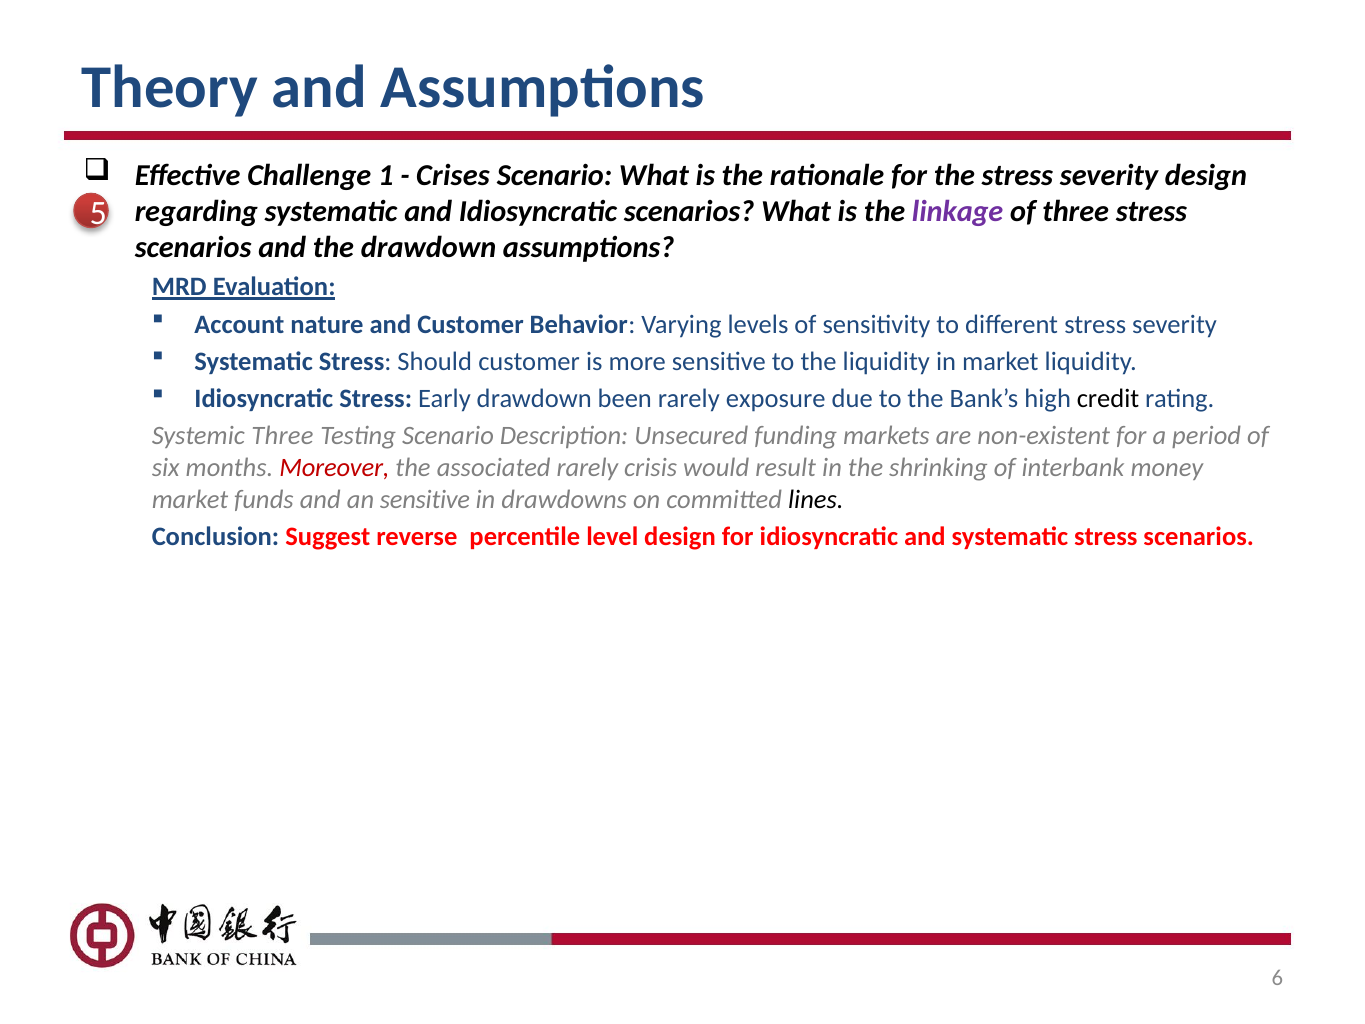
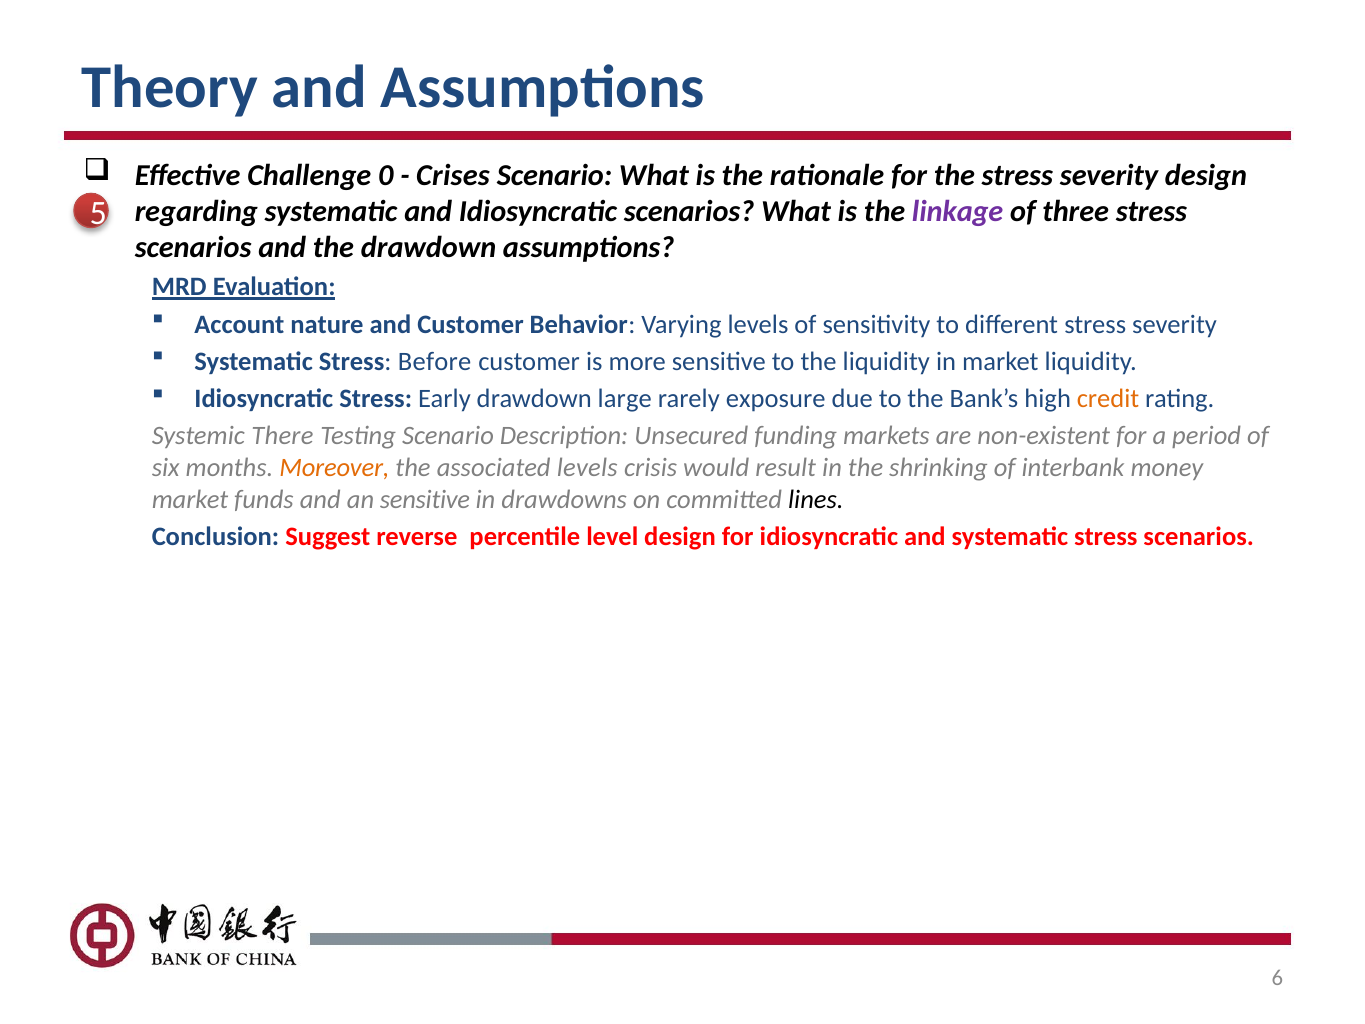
1: 1 -> 0 (386, 175)
Should: Should -> Before (435, 361)
been: been -> large (625, 399)
credit colour: black -> orange (1108, 399)
Systemic Three: Three -> There (282, 436)
Moreover colour: red -> orange (334, 468)
associated rarely: rarely -> levels (587, 468)
